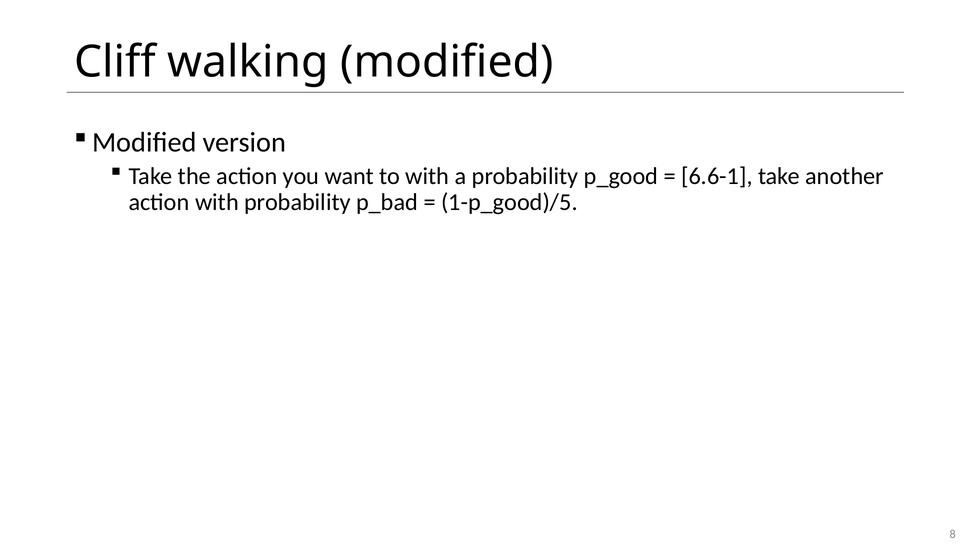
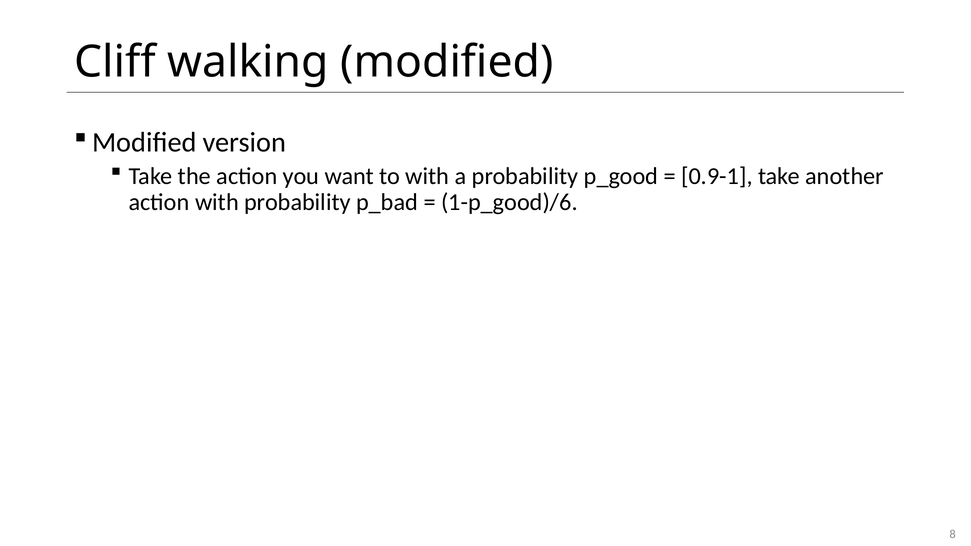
6.6-1: 6.6-1 -> 0.9-1 (717, 176)
1-p_good)/5: 1-p_good)/5 -> 1-p_good)/6 (509, 202)
